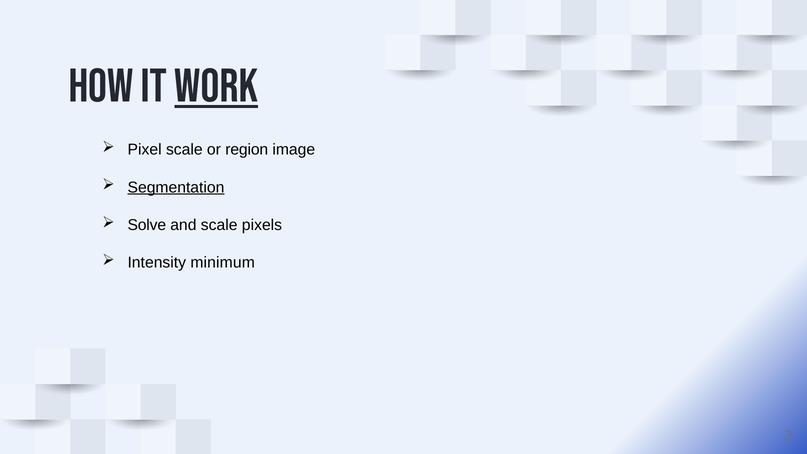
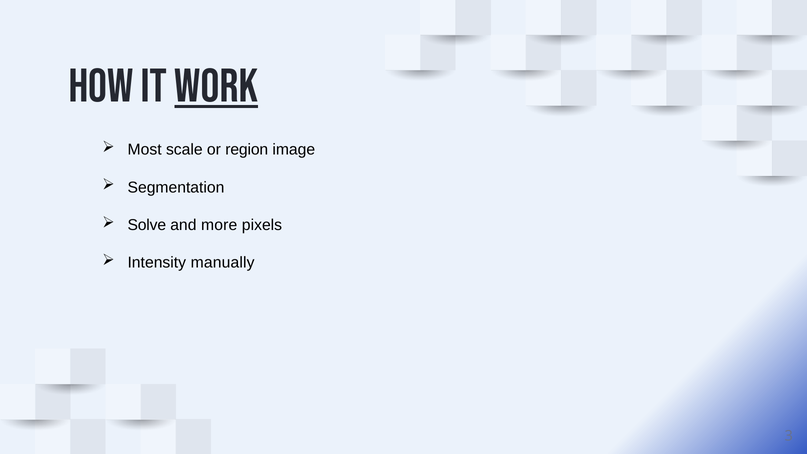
Pixel: Pixel -> Most (145, 150)
Segmentation underline: present -> none (176, 187)
and scale: scale -> more (219, 225)
minimum: minimum -> manually (223, 263)
